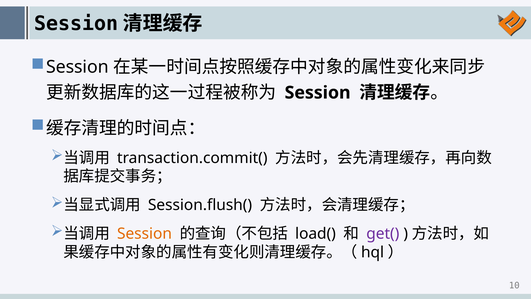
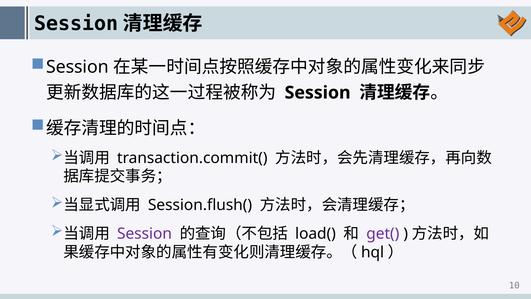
Session colour: orange -> purple (144, 233)
